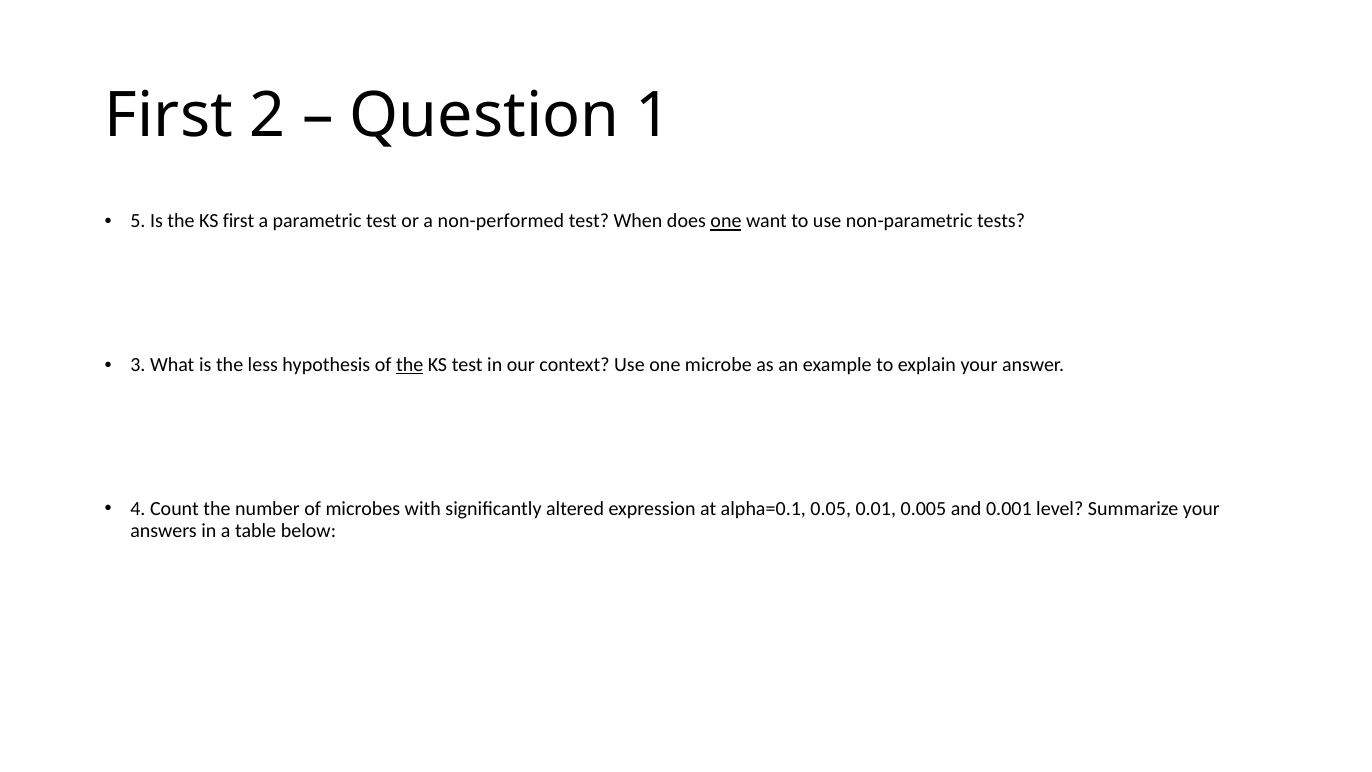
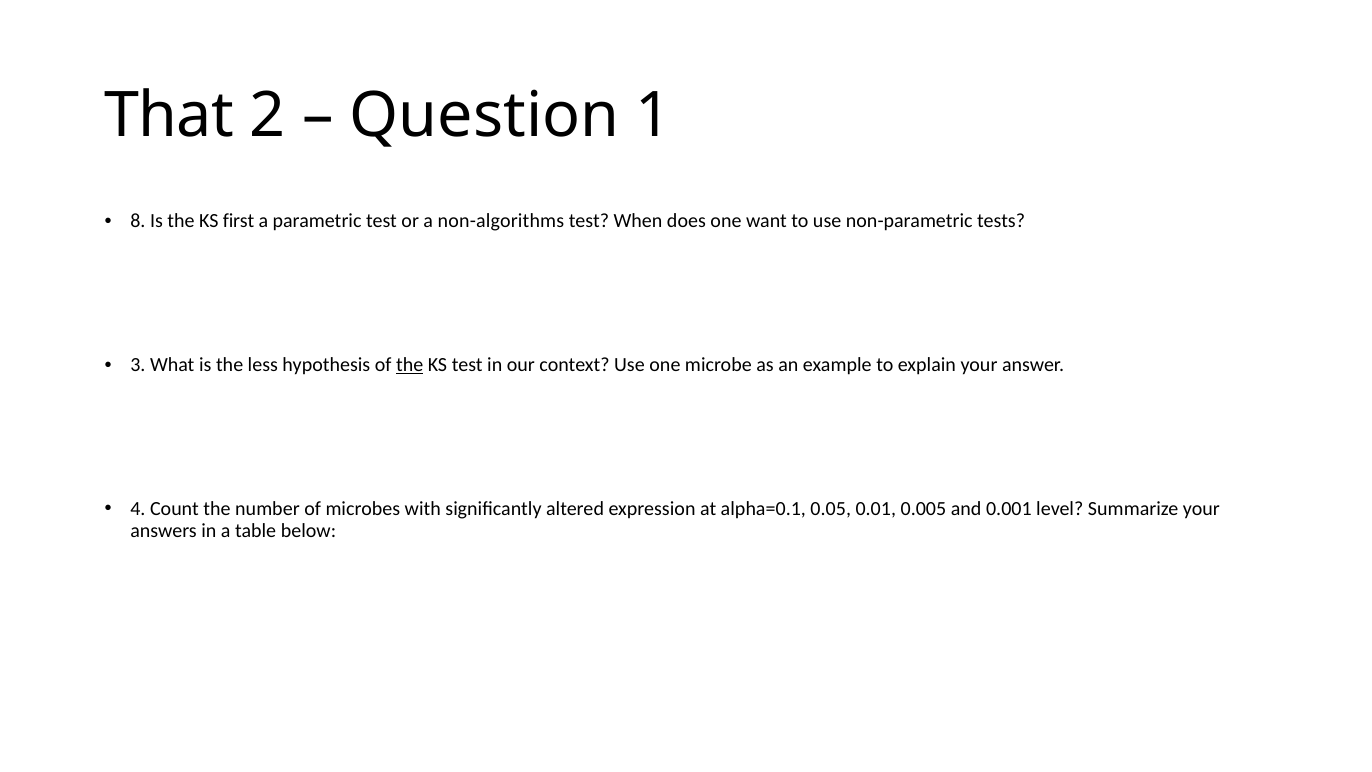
First: First -> That (169, 115)
5: 5 -> 8 (138, 221)
non-performed: non-performed -> non-algorithms (501, 221)
one underline: present -> none (726, 221)
